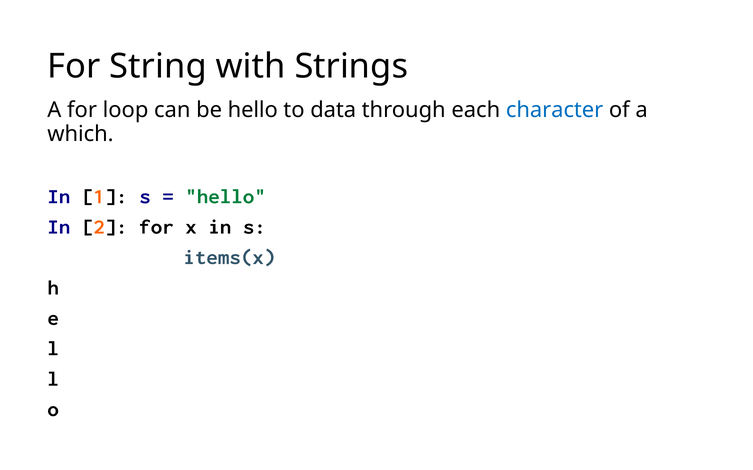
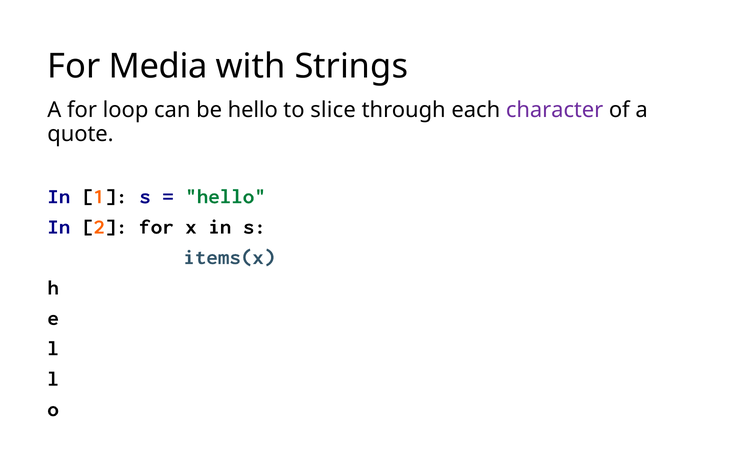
String: String -> Media (158, 66)
data: data -> slice (333, 110)
character colour: blue -> purple (555, 110)
which: which -> quote (80, 134)
